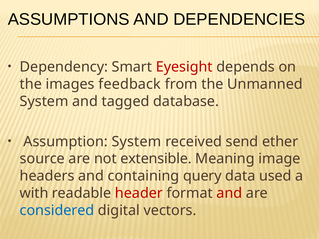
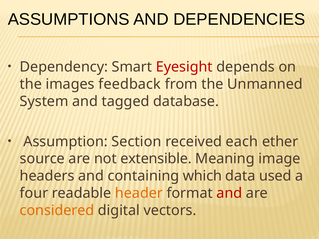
Assumption System: System -> Section (136, 142)
send: send -> each (242, 142)
query: query -> which (202, 176)
with: with -> four (34, 193)
header colour: red -> orange (139, 193)
considered colour: blue -> orange (57, 211)
